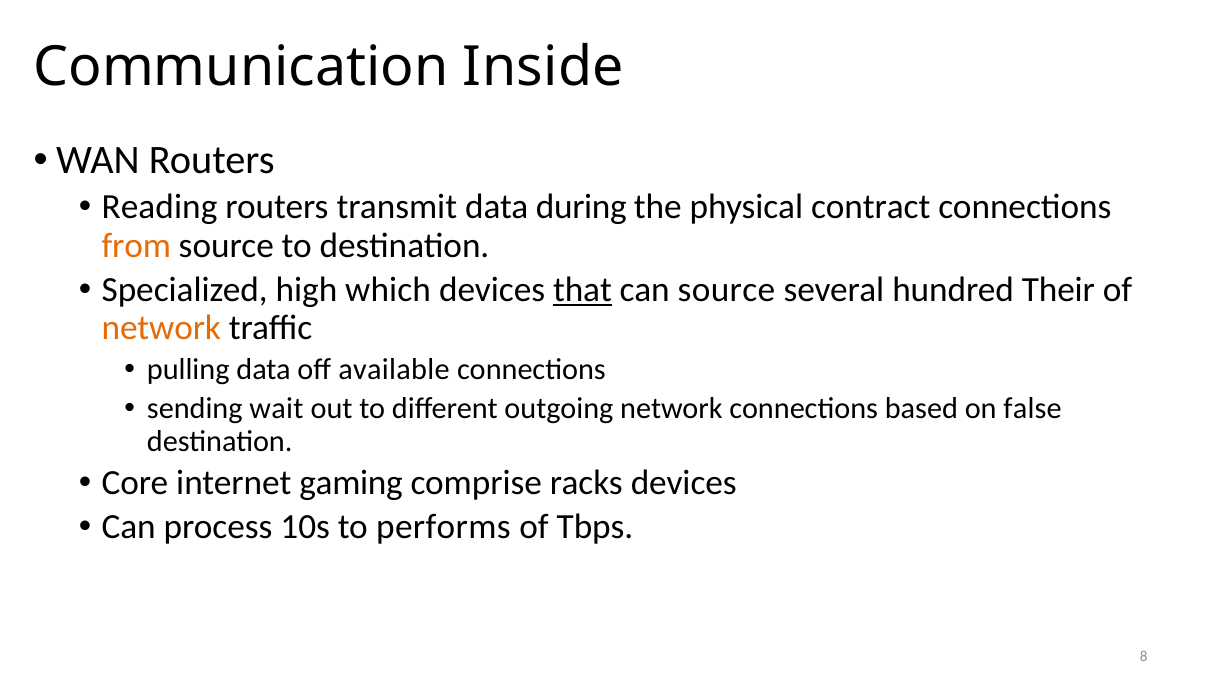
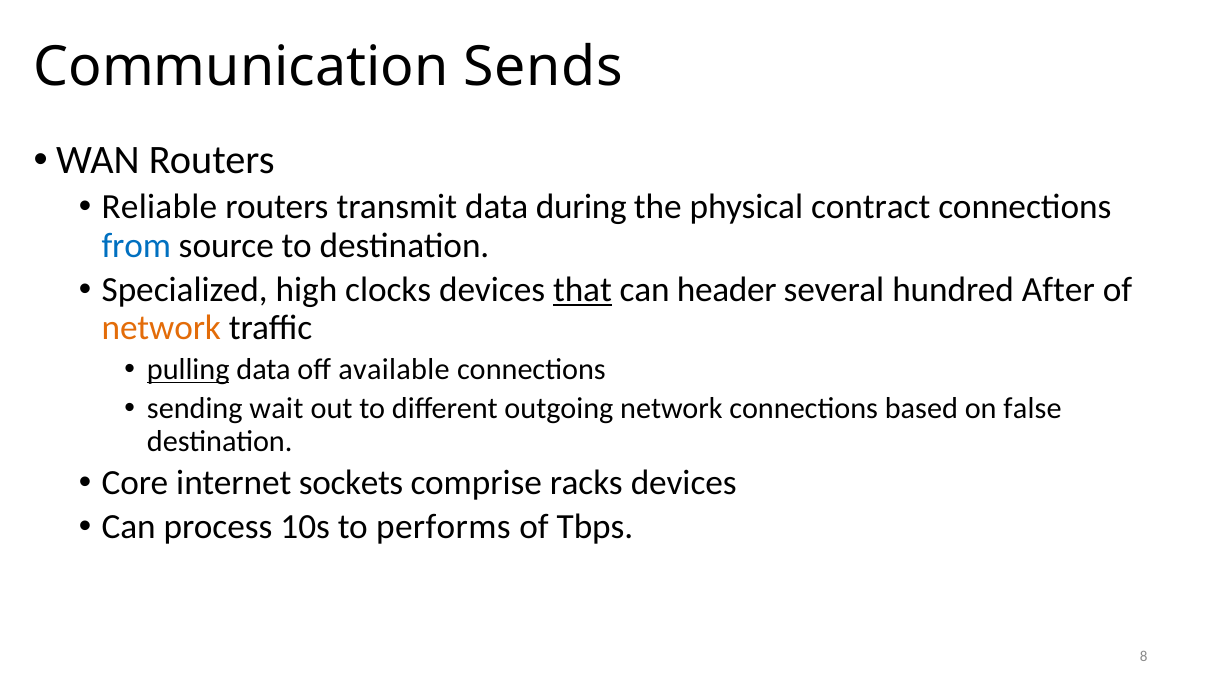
Inside: Inside -> Sends (543, 67)
Reading: Reading -> Reliable (159, 207)
from colour: orange -> blue (136, 245)
which: which -> clocks (388, 290)
can source: source -> header (727, 290)
Their: Their -> After (1058, 290)
pulling underline: none -> present (188, 369)
gaming: gaming -> sockets (351, 483)
